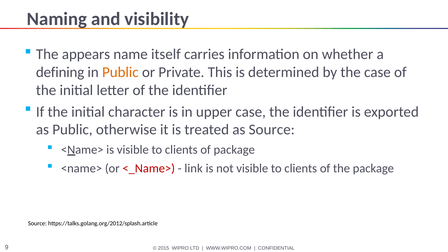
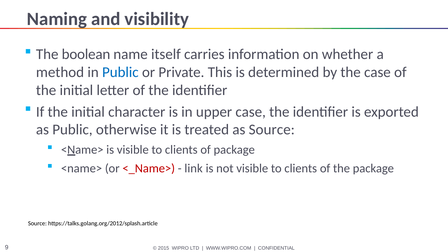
appears: appears -> boolean (86, 54)
defining: defining -> method (60, 72)
Public colour: orange -> blue (120, 72)
